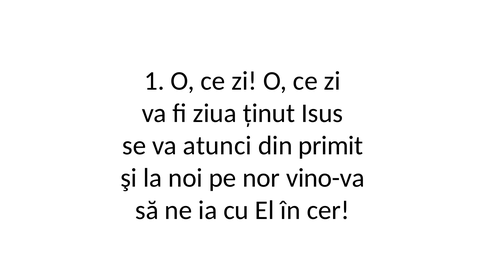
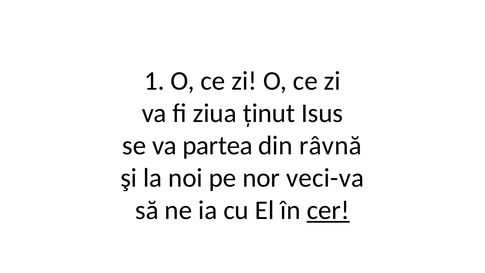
atunci: atunci -> partea (218, 146)
primit: primit -> râvnă (330, 146)
vino-va: vino-va -> veci-va (325, 178)
cer underline: none -> present (328, 210)
